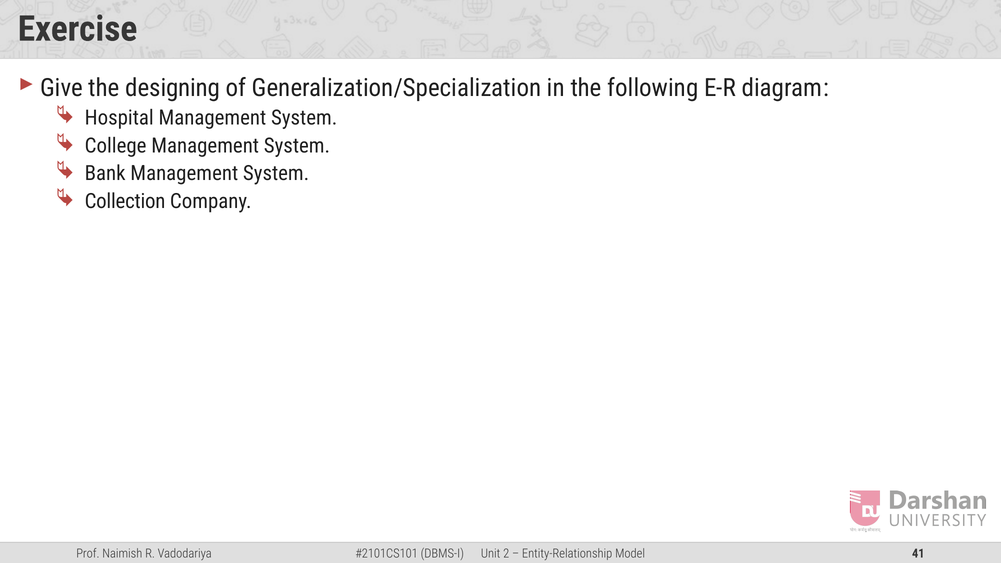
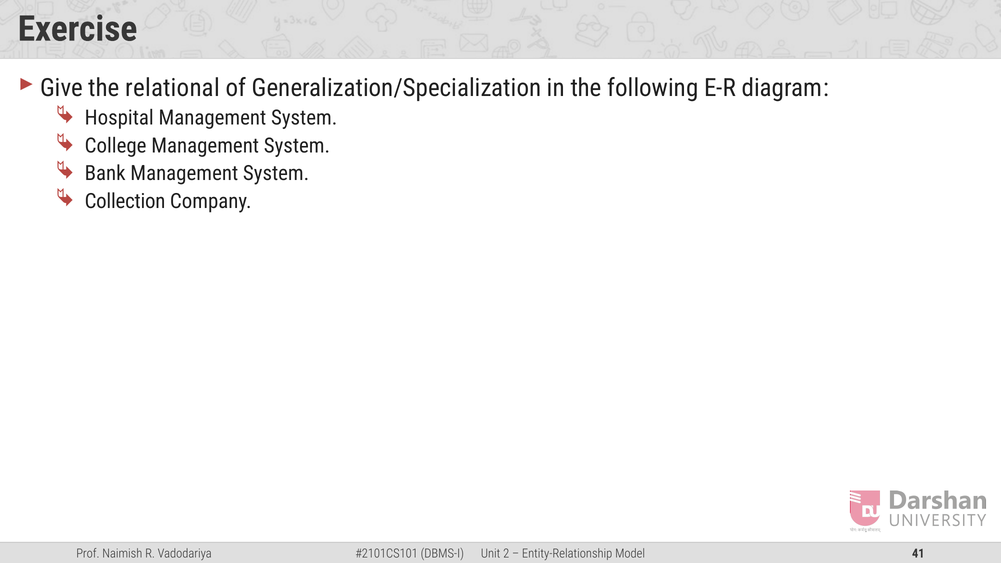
designing: designing -> relational (173, 88)
